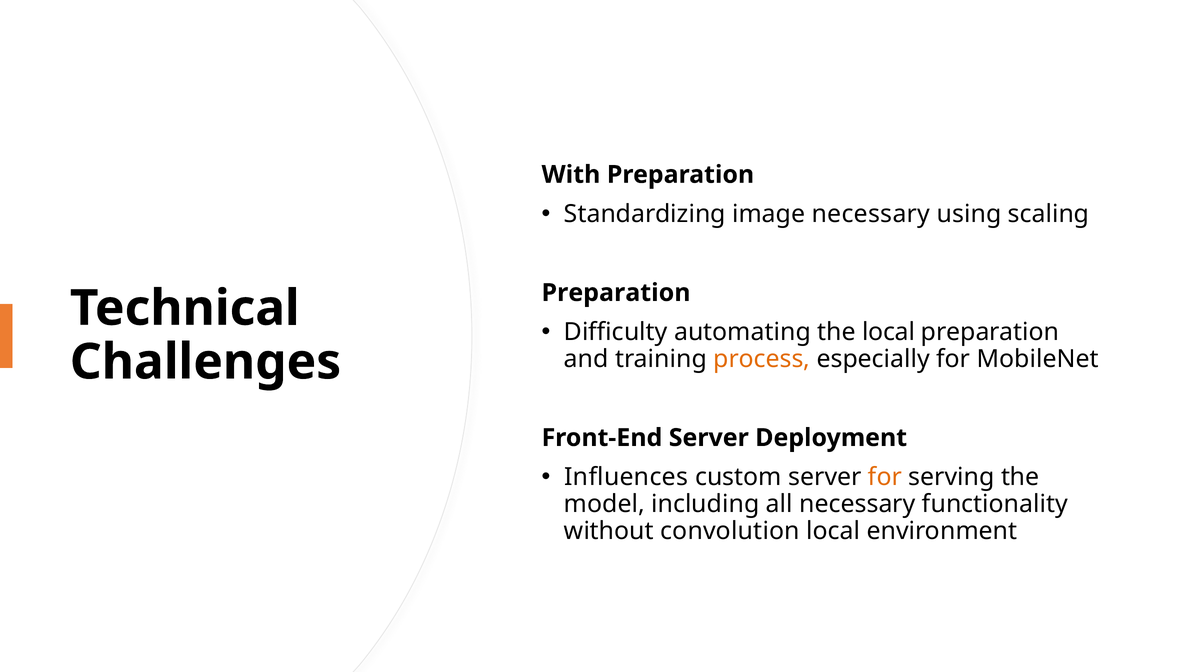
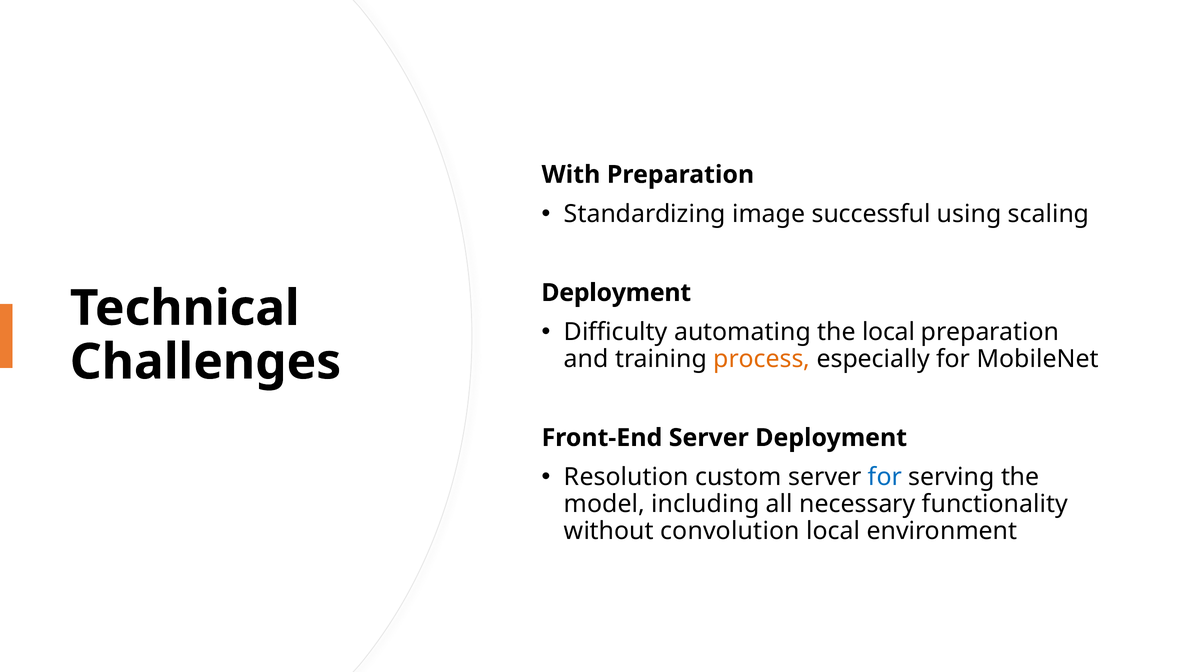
image necessary: necessary -> successful (871, 214)
Preparation: Preparation -> Deployment (616, 293)
Influences: Influences -> Resolution (626, 477)
for colour: orange -> blue (885, 477)
